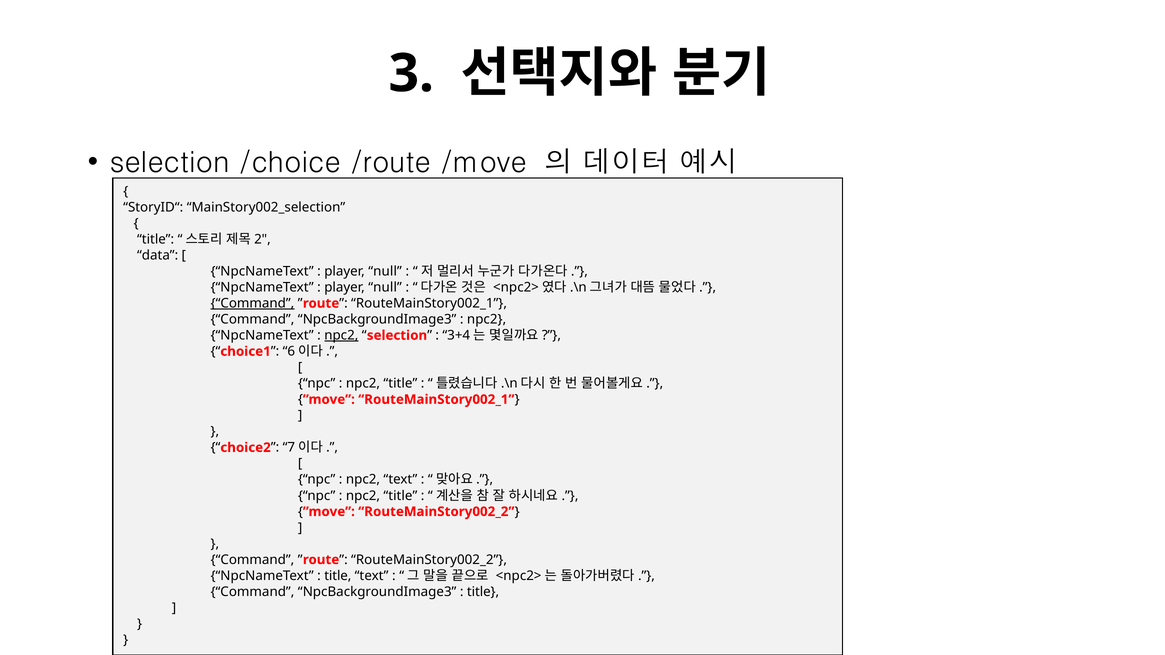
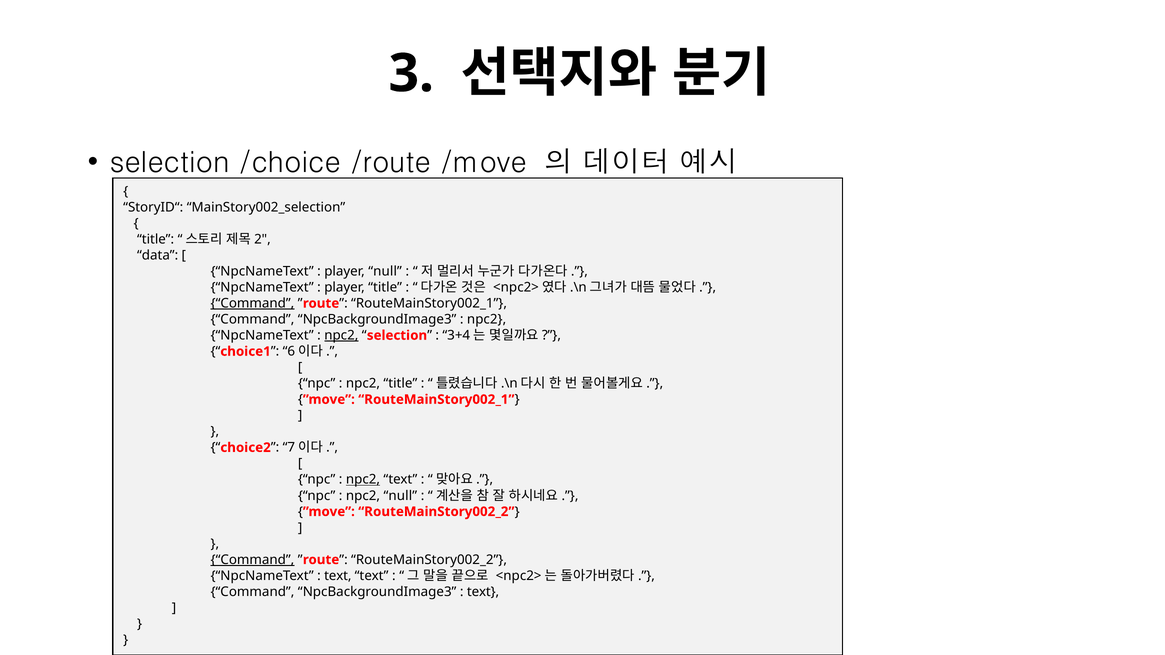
null: null -> title (385, 287)
npc2 underline: none -> present (363, 480)
title: title -> null (400, 496)
Command underline: none -> present (252, 560)
title: title -> text (338, 576)
title: title -> text (483, 592)
